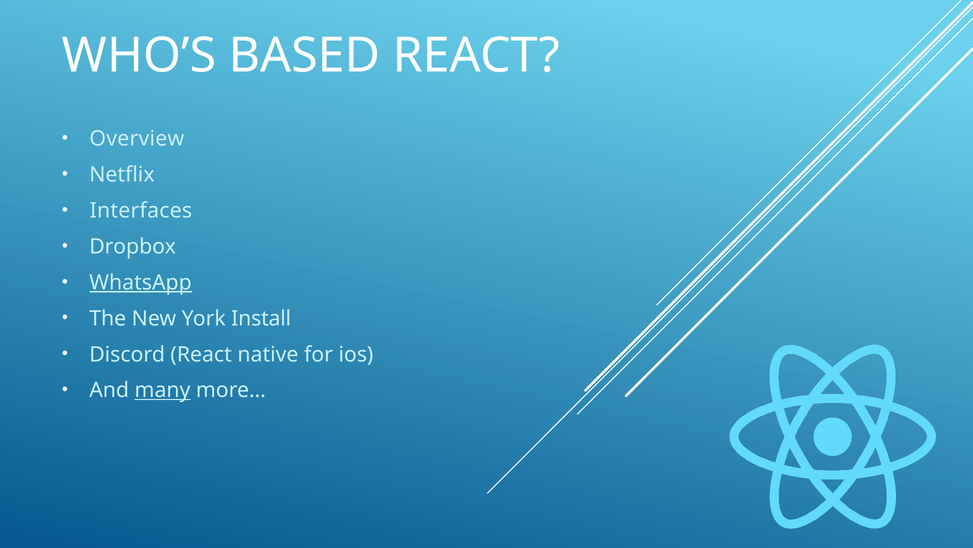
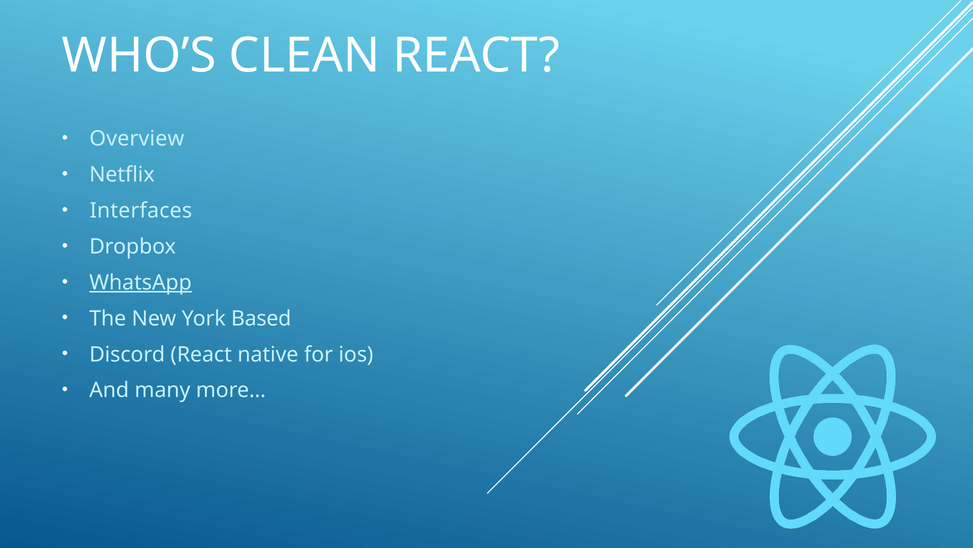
BASED: BASED -> CLEAN (305, 55)
Install: Install -> Based (261, 318)
many underline: present -> none (163, 390)
